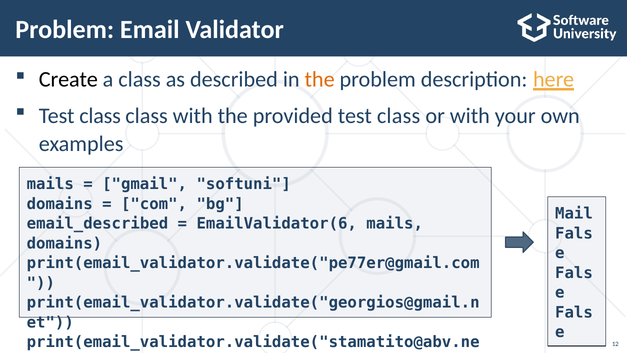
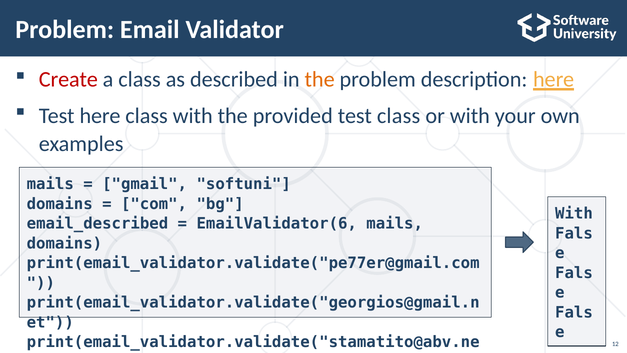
Create colour: black -> red (68, 80)
class: class -> here (100, 116)
Mail: Mail -> With (574, 213)
